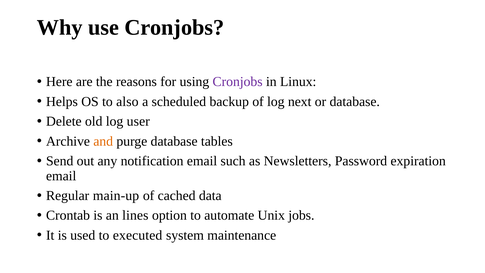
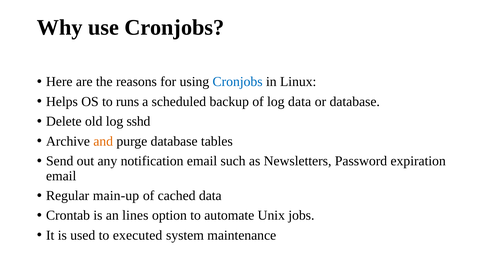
Cronjobs colour: purple -> blue (238, 82)
also: also -> runs (128, 102)
log next: next -> data (300, 102)
user: user -> sshd (138, 121)
